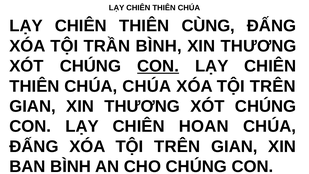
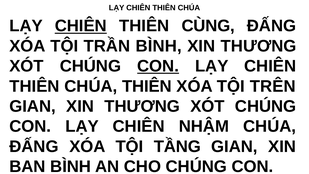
CHIÊN underline: none -> present (81, 26)
CHÚA CHÚA: CHÚA -> THIÊN (147, 86)
HOAN: HOAN -> NHẬM (204, 126)
ĐẤNG XÓA TỘI TRÊN: TRÊN -> TẦNG (177, 146)
